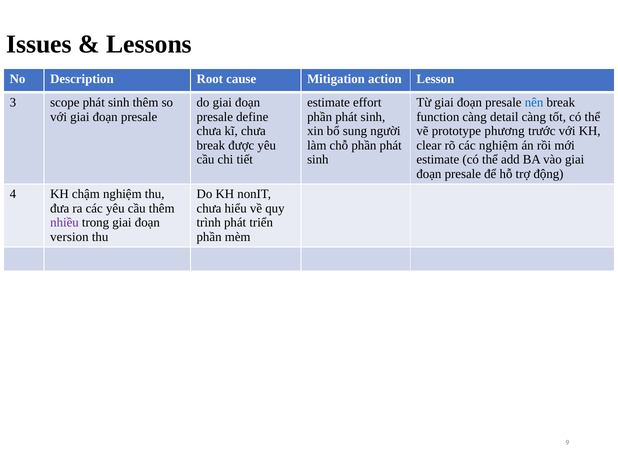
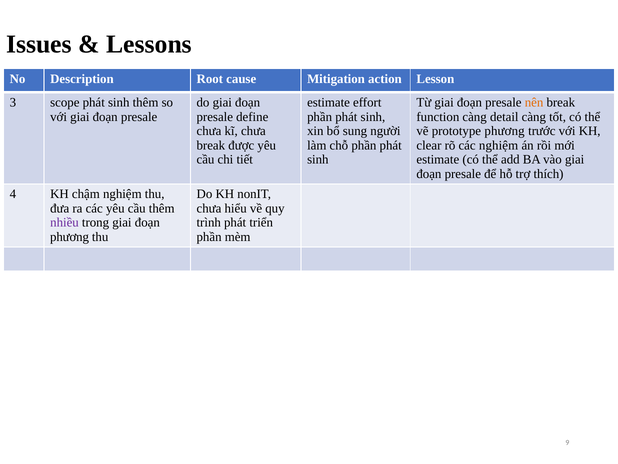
nên colour: blue -> orange (534, 103)
động: động -> thích (549, 174)
version: version -> phương (70, 237)
